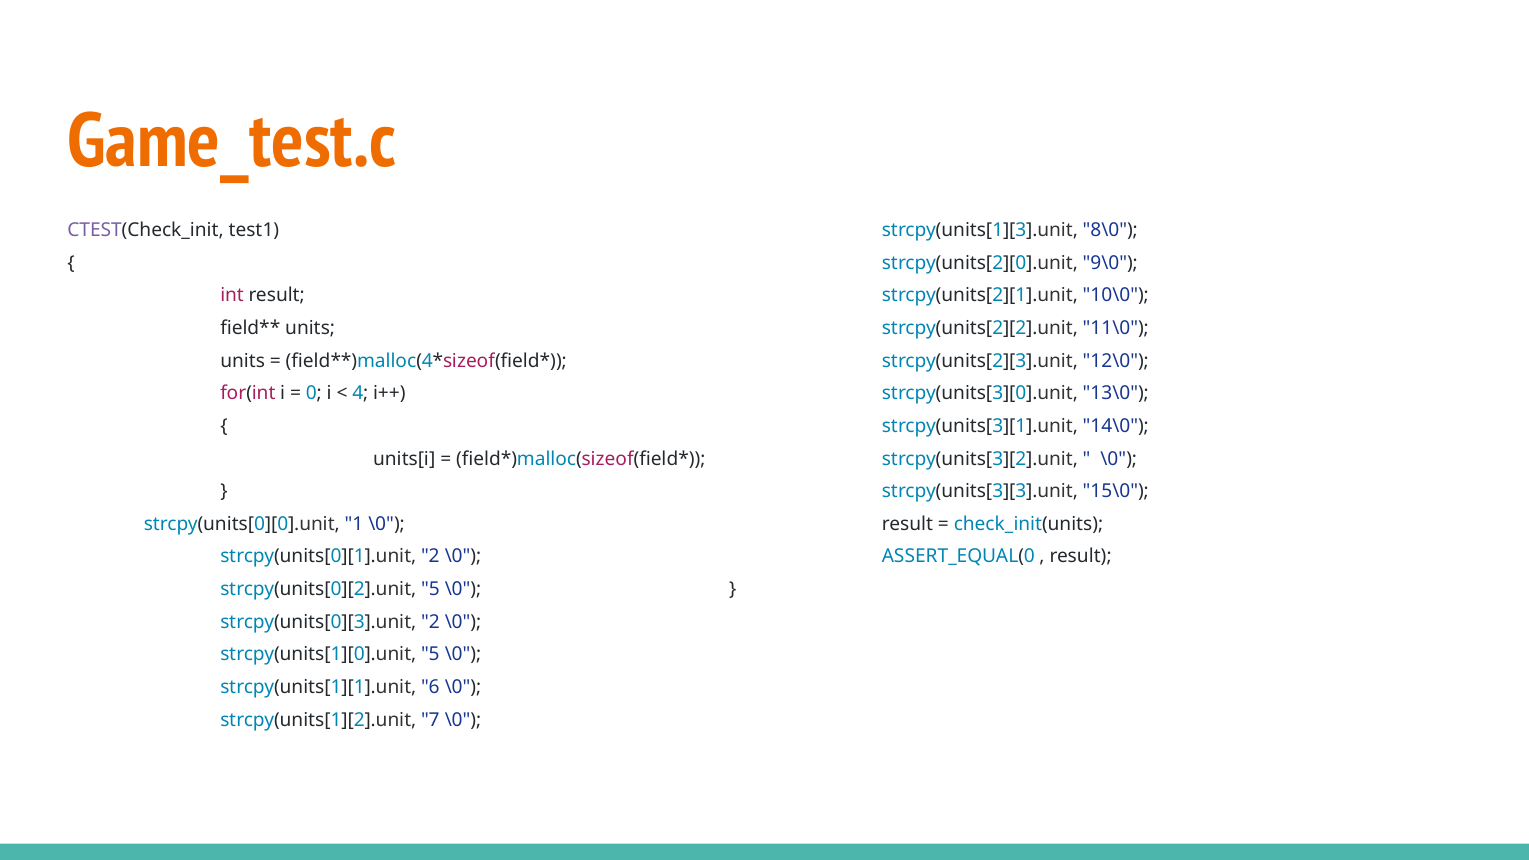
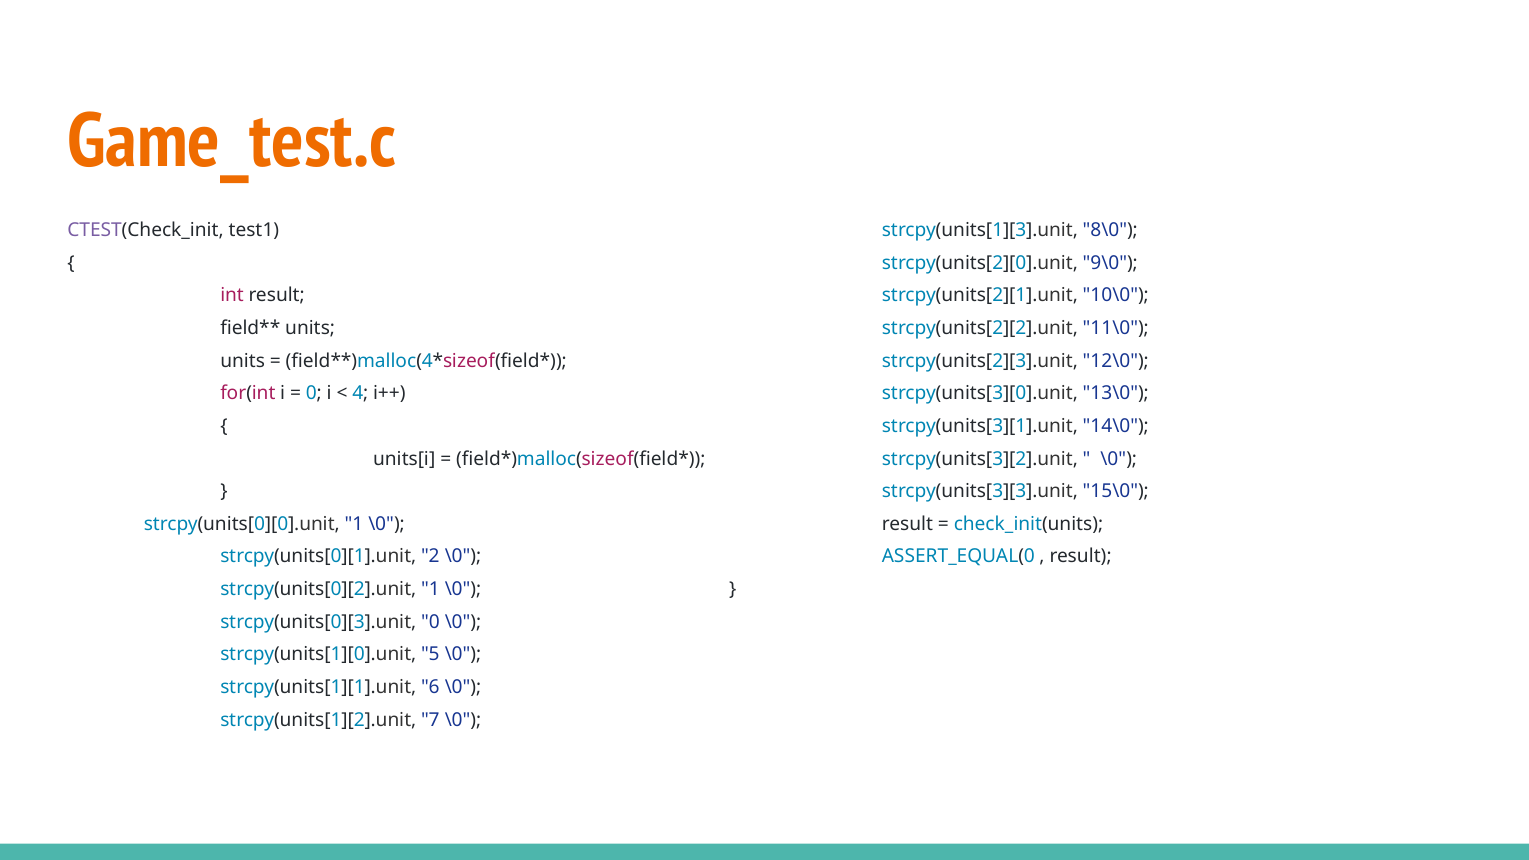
strcpy(units[0][2].unit 5: 5 -> 1 (430, 589)
strcpy(units[0][3].unit 2: 2 -> 0 (430, 622)
